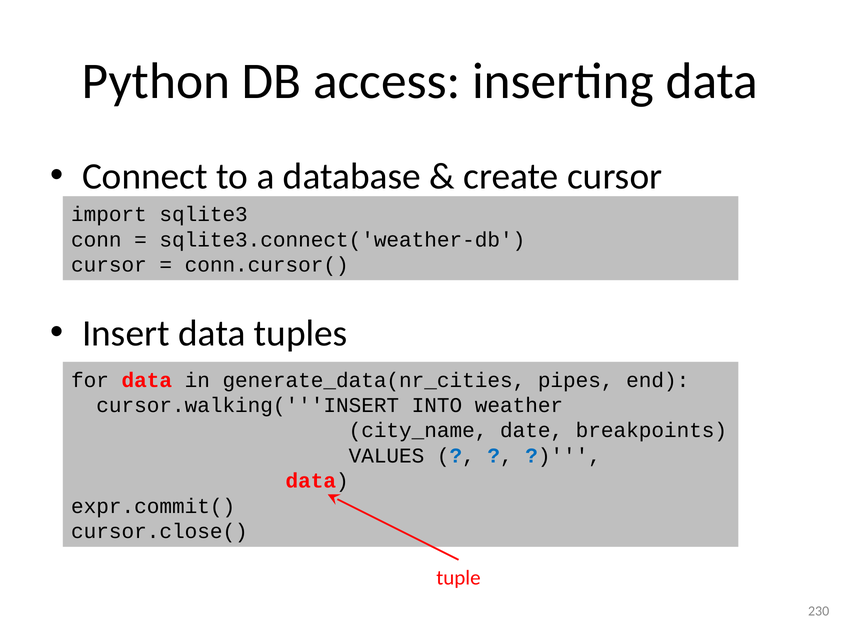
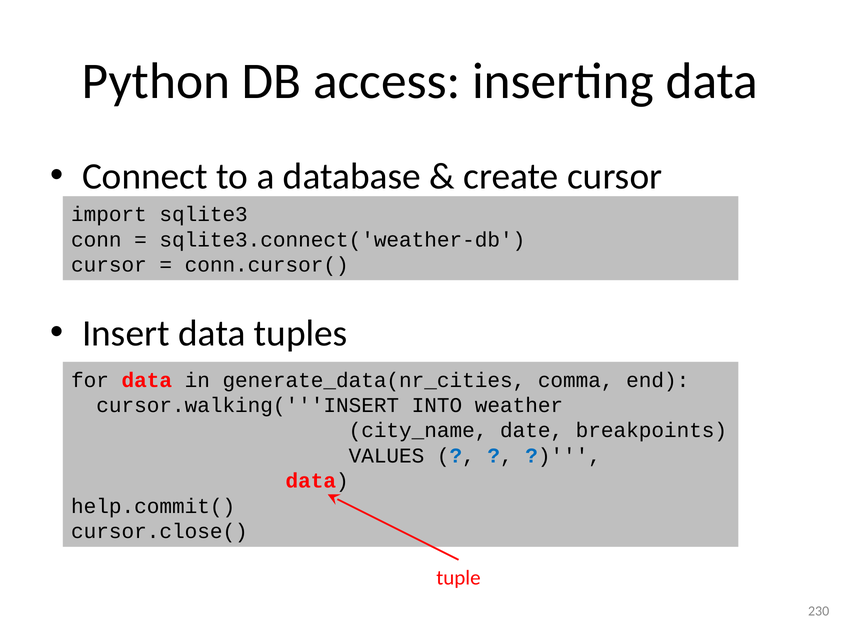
pipes: pipes -> comma (576, 380)
expr.commit(: expr.commit( -> help.commit( (153, 506)
